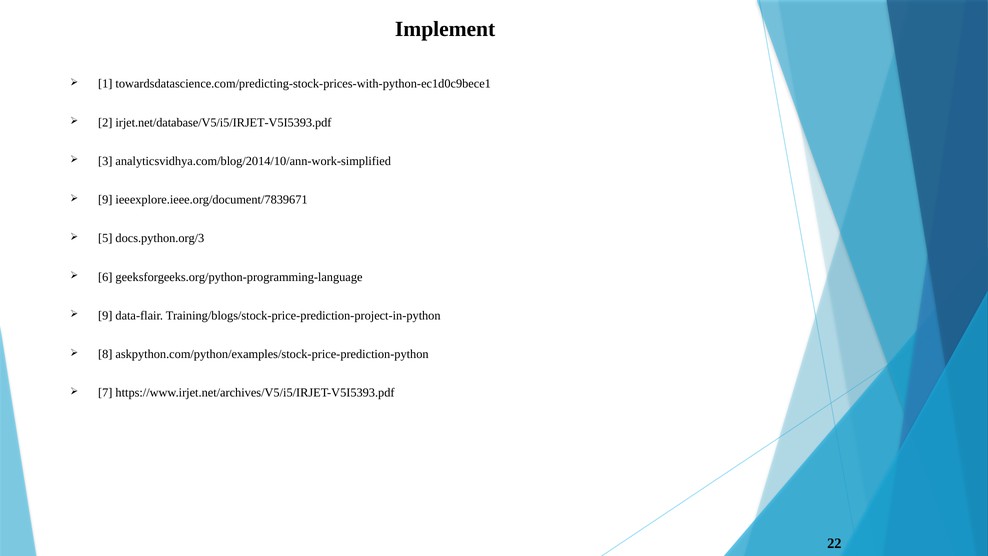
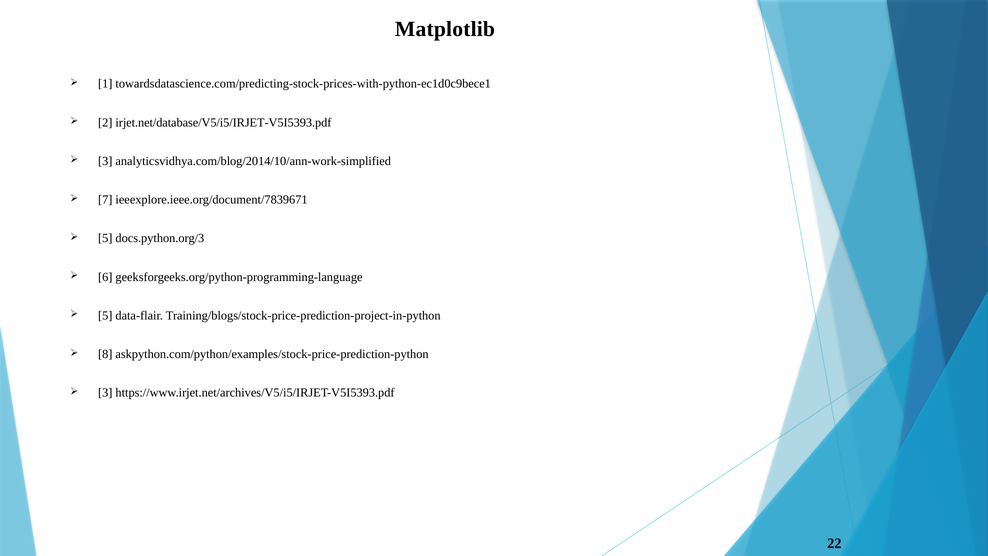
Implement: Implement -> Matplotlib (445, 29)
9: 9 -> 7 (105, 200)
9: 9 -> 5 (105, 315)
7: 7 -> 3 (105, 393)
